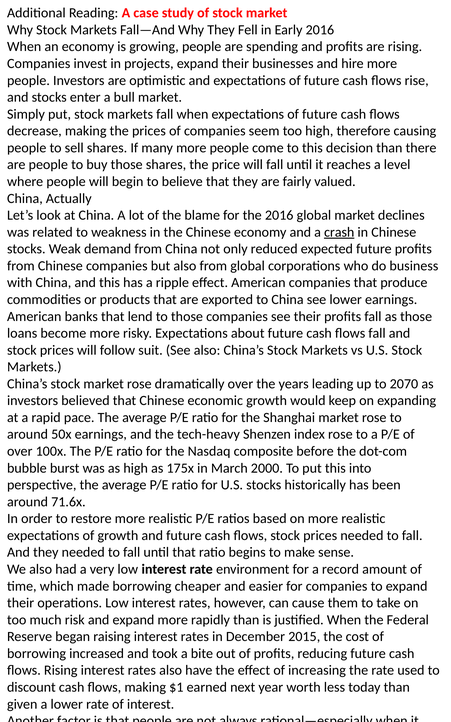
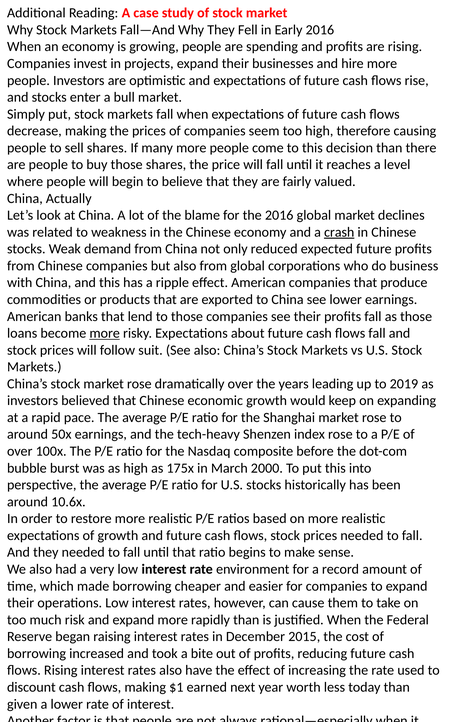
more underline: none -> present (105, 333)
2070: 2070 -> 2019 (404, 384)
71.6x: 71.6x -> 10.6x (68, 502)
